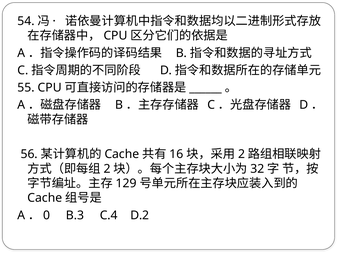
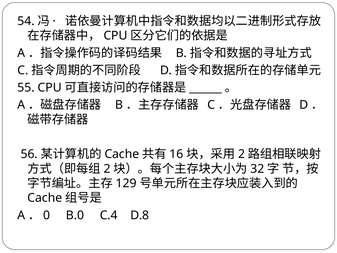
B.3: B.3 -> B.0 (75, 215)
D.2: D.2 -> D.8 (140, 215)
